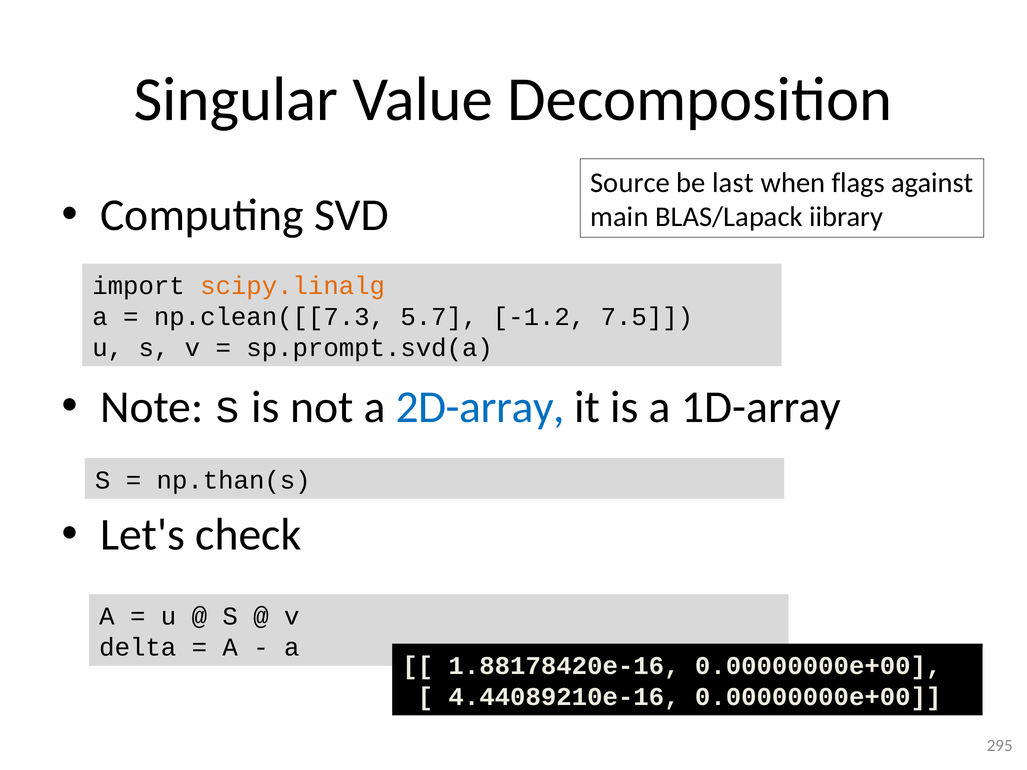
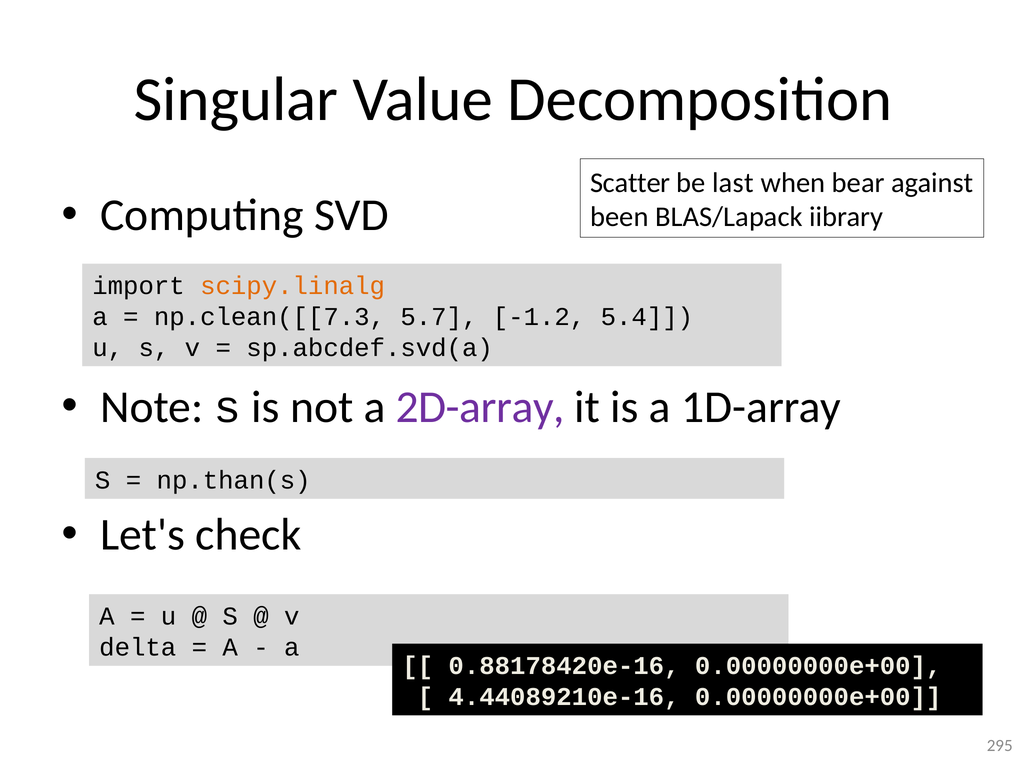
Source: Source -> Scatter (630, 183)
flags: flags -> bear (858, 183)
main: main -> been (619, 217)
7.5: 7.5 -> 5.4 (647, 317)
sp.prompt.svd(a: sp.prompt.svd(a -> sp.abcdef.svd(a (370, 348)
2D-array colour: blue -> purple (480, 407)
1.88178420e-16: 1.88178420e-16 -> 0.88178420e-16 (564, 666)
